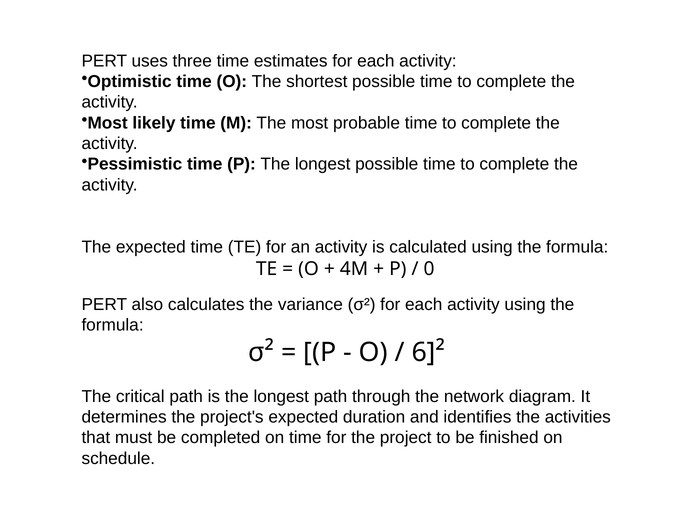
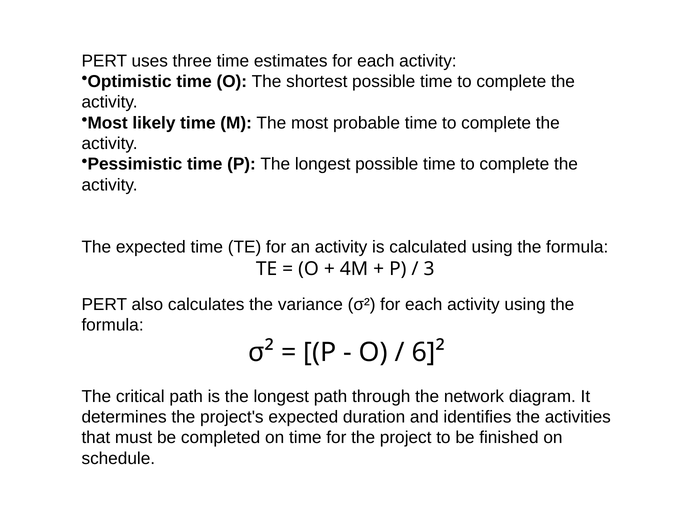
0: 0 -> 3 (429, 269)
